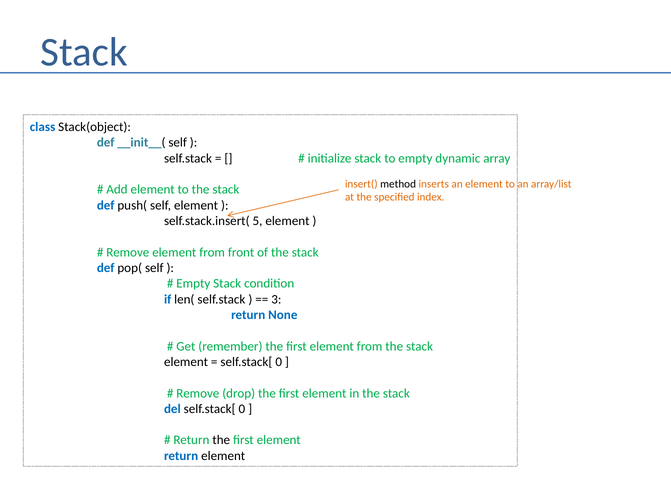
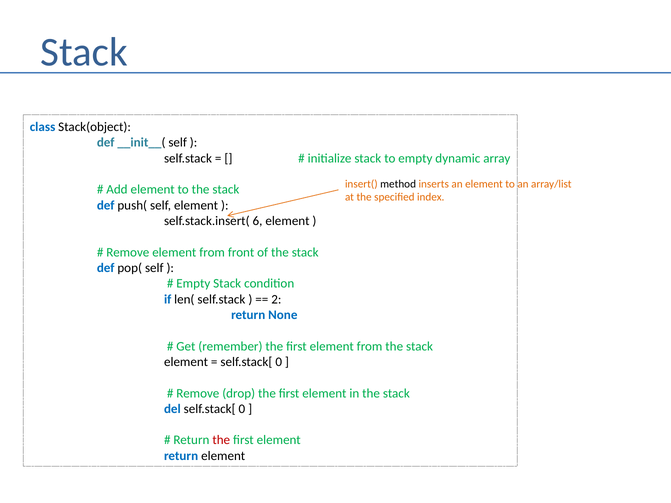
5: 5 -> 6 (257, 221)
3: 3 -> 2 (276, 299)
the colour: black -> red (221, 440)
